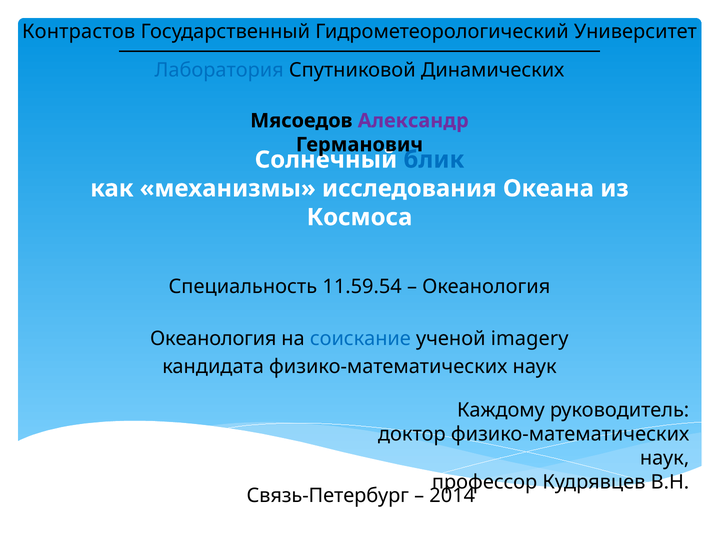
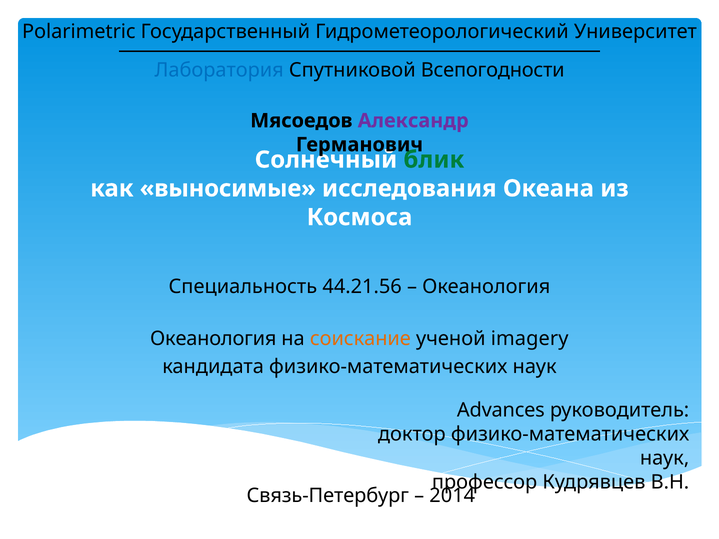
Контрастов: Контрастов -> Polarimetric (79, 32)
Динамических: Динамических -> Всепогодности (493, 70)
блик colour: blue -> green (434, 160)
механизмы: механизмы -> выносимые (228, 189)
11.59.54: 11.59.54 -> 44.21.56 (362, 287)
соискание colour: blue -> orange (360, 339)
Каждому: Каждому -> Advances (501, 411)
